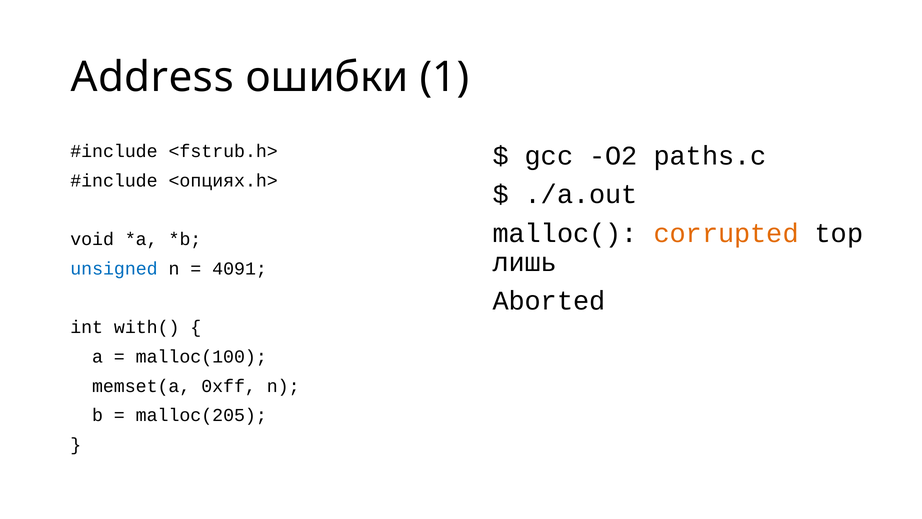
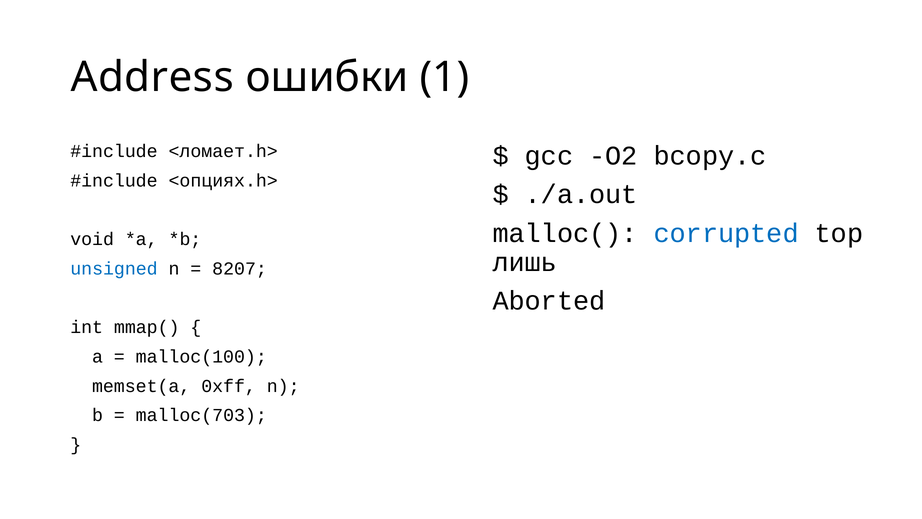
<fstrub.h>: <fstrub.h> -> <ломает.h> (223, 151)
paths.c: paths.c -> bcopy.c (710, 156)
corrupted colour: orange -> blue (726, 233)
4091: 4091 -> 8207 (240, 269)
with(: with( -> mmap( (147, 327)
malloc(205: malloc(205 -> malloc(703 (201, 415)
